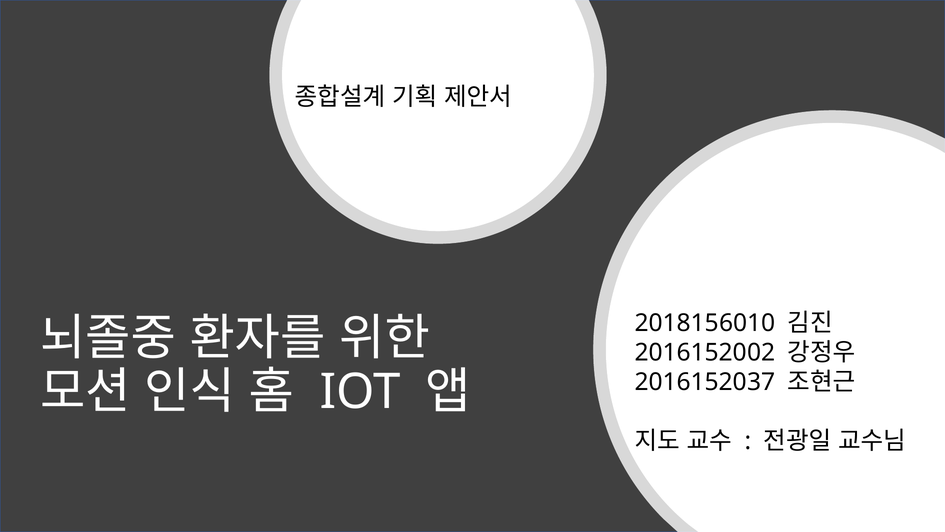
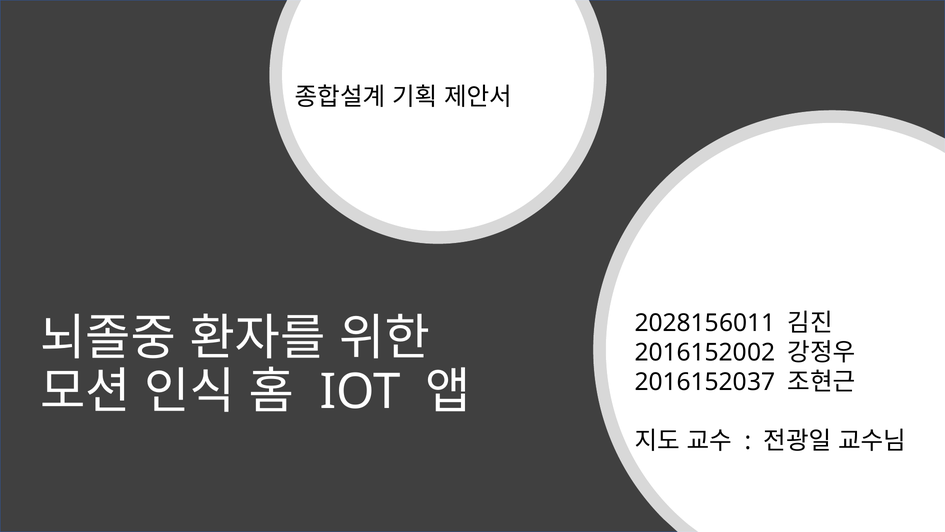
2018156010: 2018156010 -> 2028156011 (705, 323)
